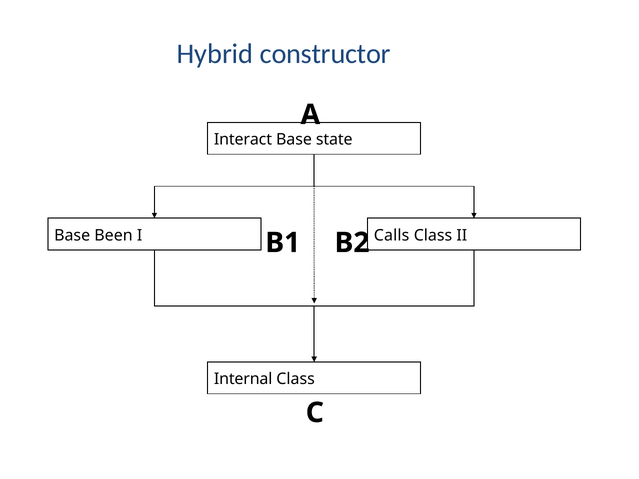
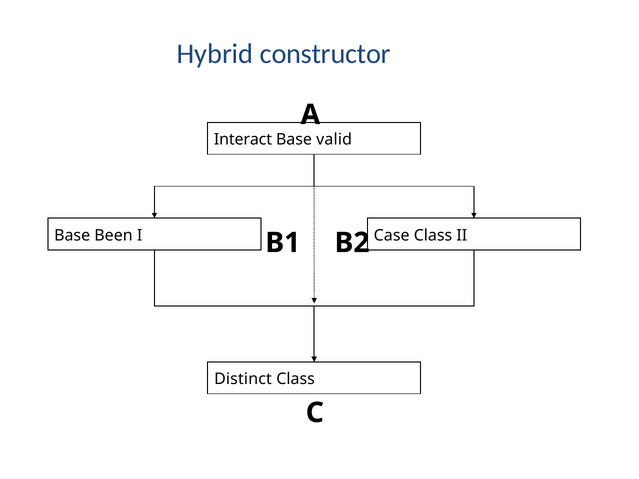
state: state -> valid (334, 140)
Calls: Calls -> Case (392, 235)
Internal: Internal -> Distinct (243, 379)
